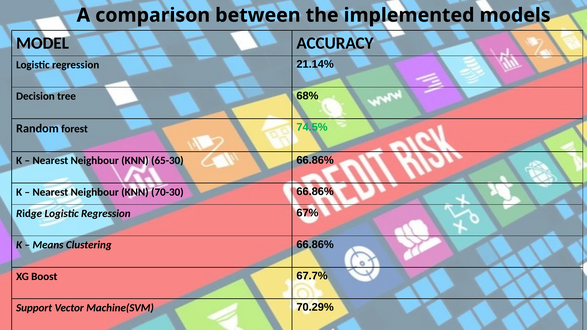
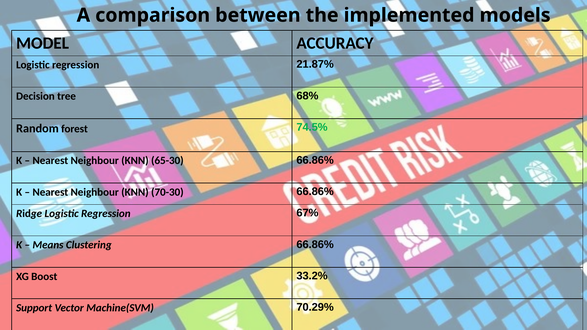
21.14%: 21.14% -> 21.87% (315, 64)
67.7%: 67.7% -> 33.2% (312, 276)
